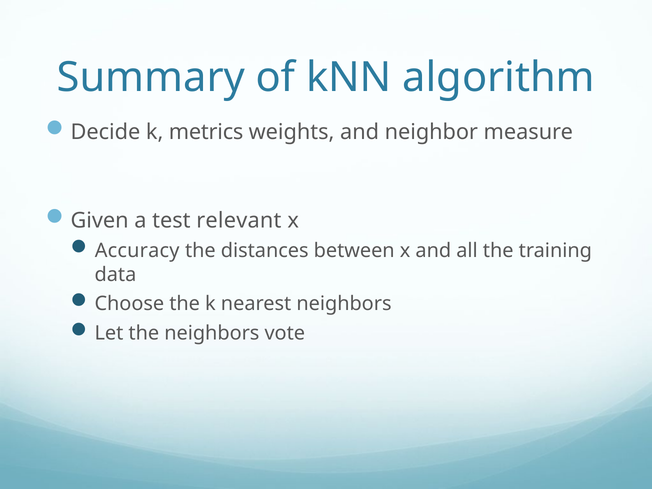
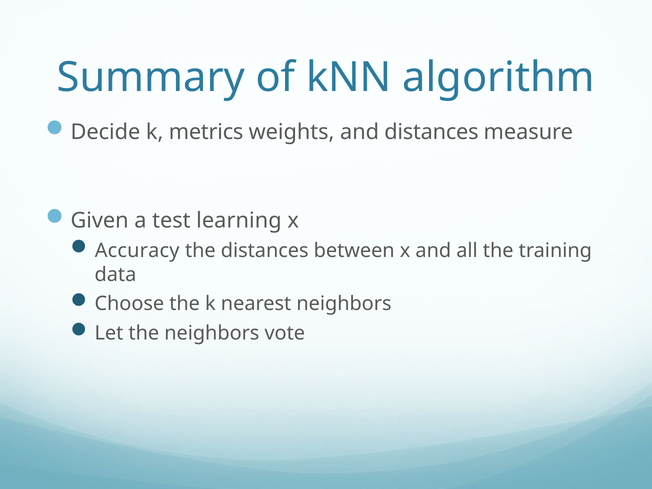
and neighbor: neighbor -> distances (431, 132)
relevant: relevant -> learning (239, 220)
